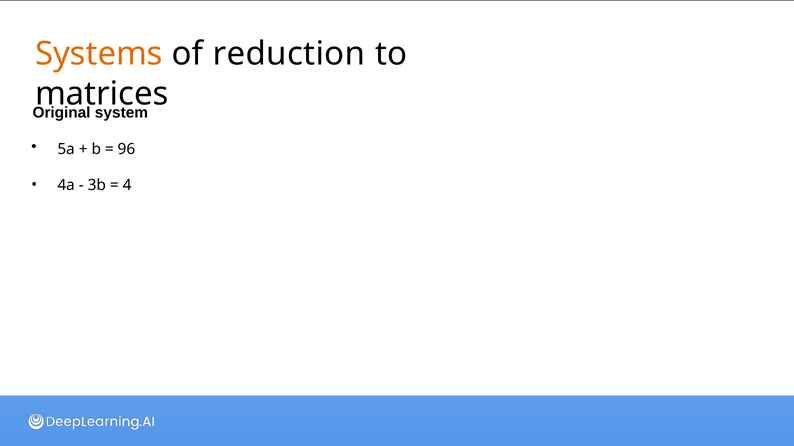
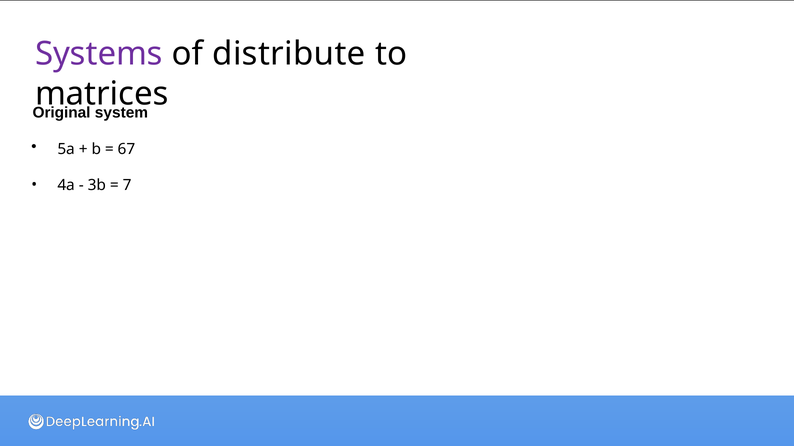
Systems colour: orange -> purple (99, 54)
reduction: reduction -> distribute (289, 54)
96: 96 -> 67 (126, 149)
4: 4 -> 7 (127, 185)
